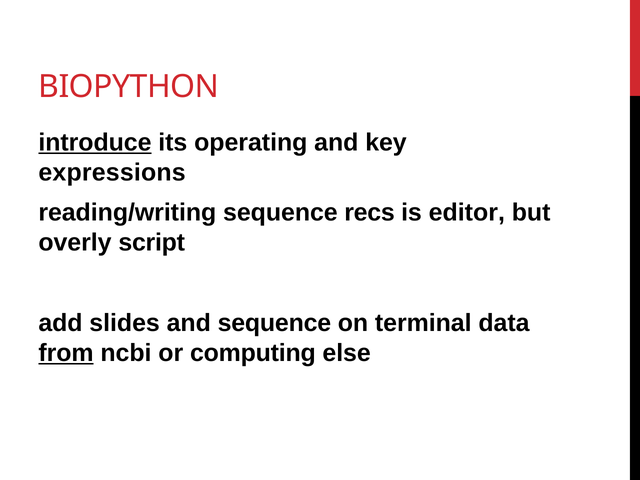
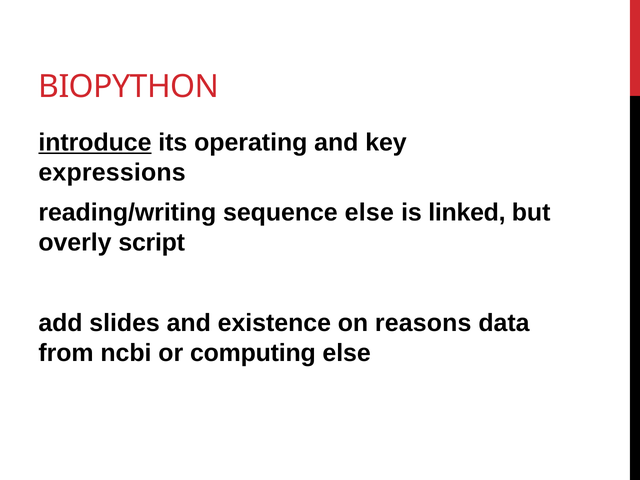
sequence recs: recs -> else (369, 213)
editor: editor -> linked (467, 213)
and sequence: sequence -> existence (274, 323)
terminal: terminal -> reasons (423, 323)
from underline: present -> none (66, 353)
